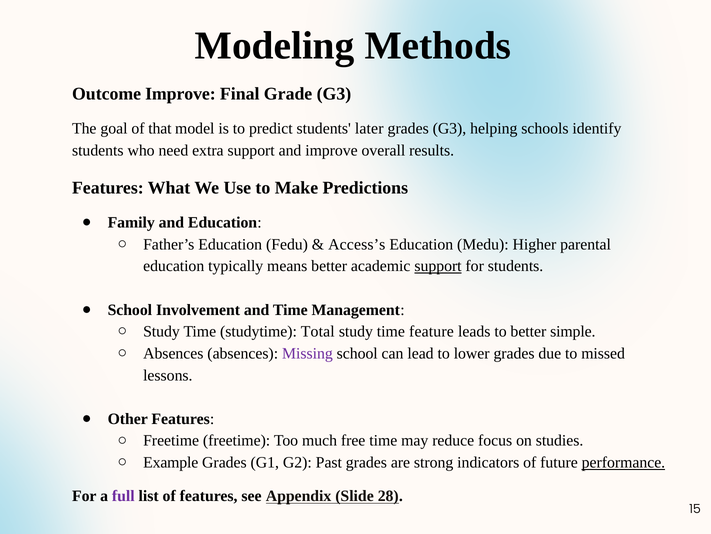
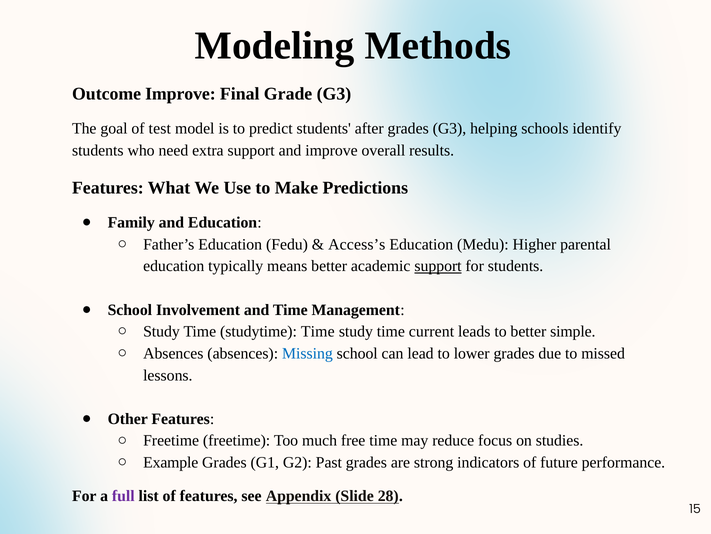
that: that -> test (160, 129)
later: later -> after (369, 129)
studytime Total: Total -> Time (318, 331)
feature: feature -> current (431, 331)
Missing colour: purple -> blue (307, 353)
performance underline: present -> none (623, 462)
